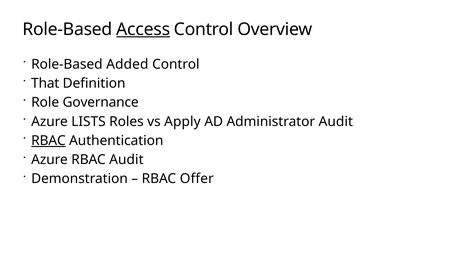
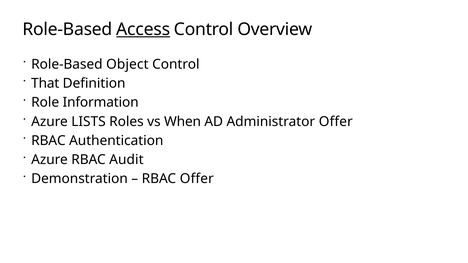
Added: Added -> Object (127, 64)
Governance: Governance -> Information (101, 102)
Apply: Apply -> When (183, 122)
Administrator Audit: Audit -> Offer (336, 122)
RBAC underline: present -> none (48, 141)
